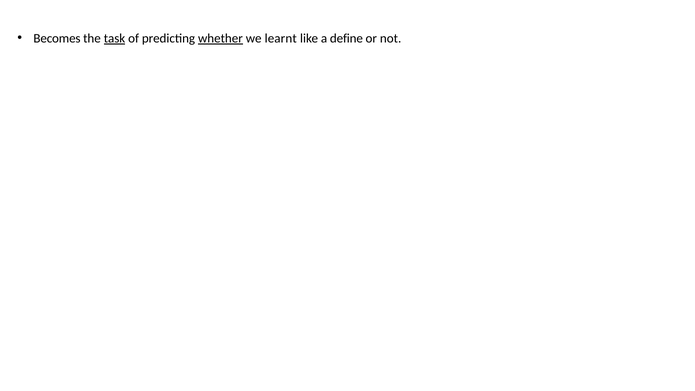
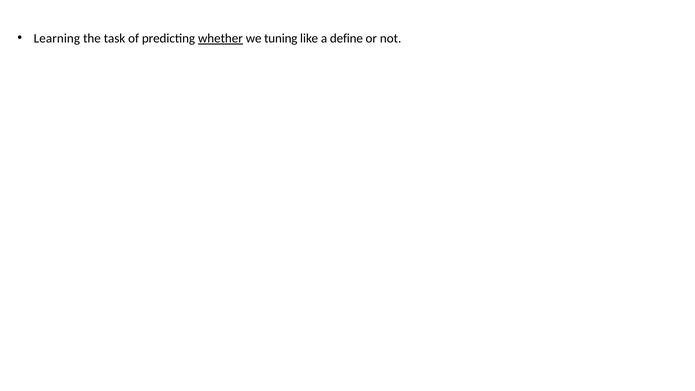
Becomes: Becomes -> Learning (57, 38)
task underline: present -> none (115, 38)
learnt: learnt -> tuning (281, 38)
